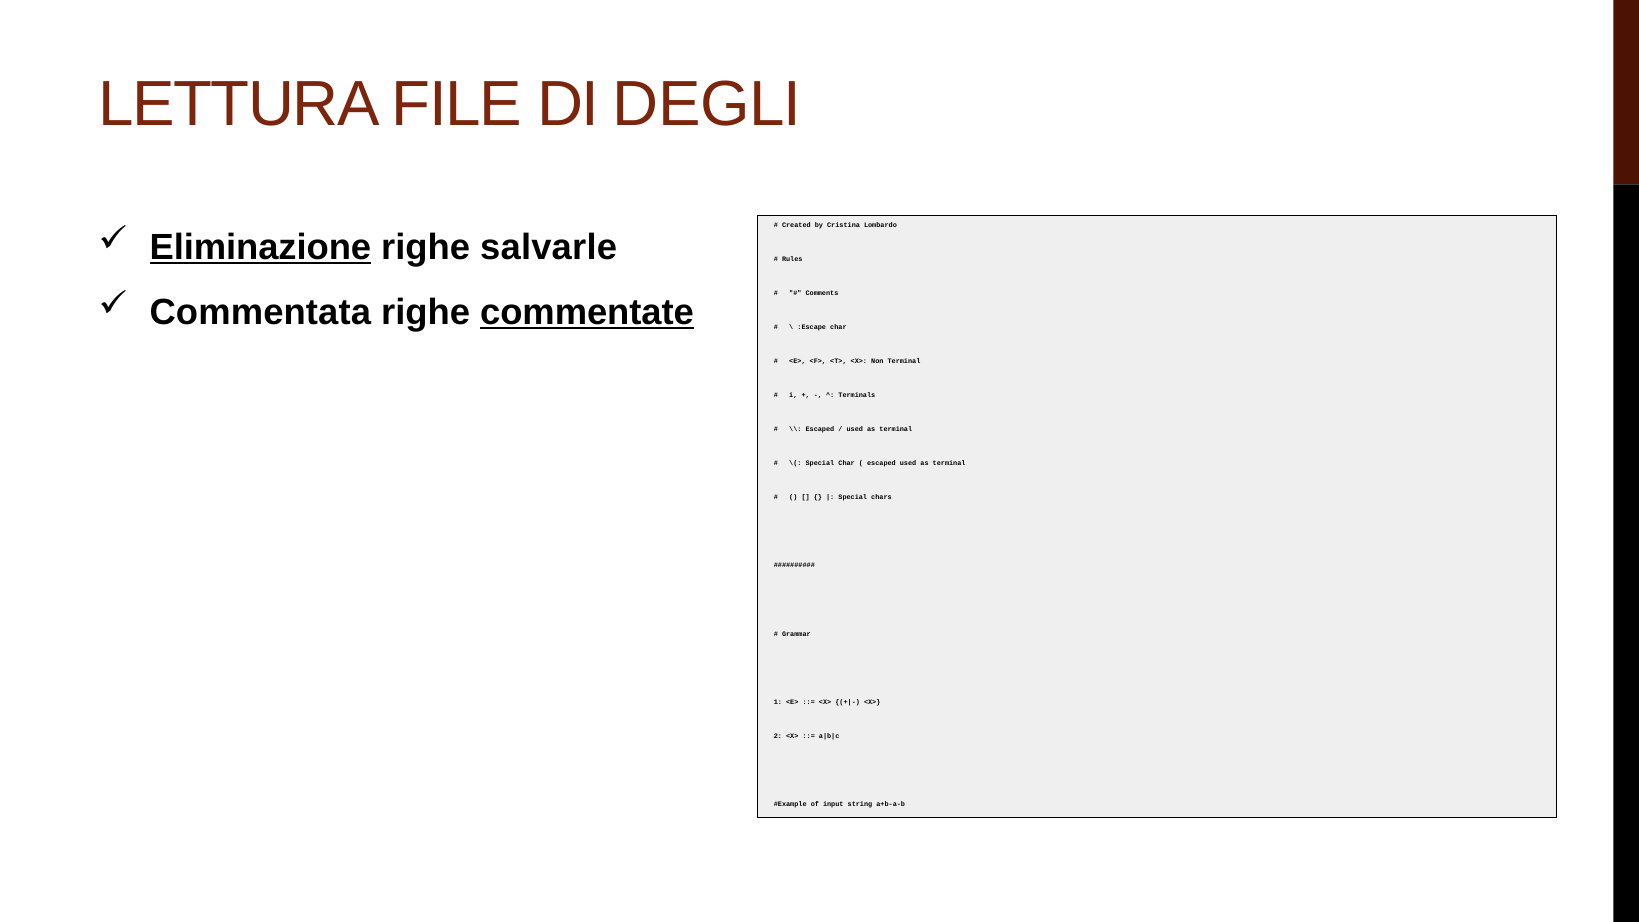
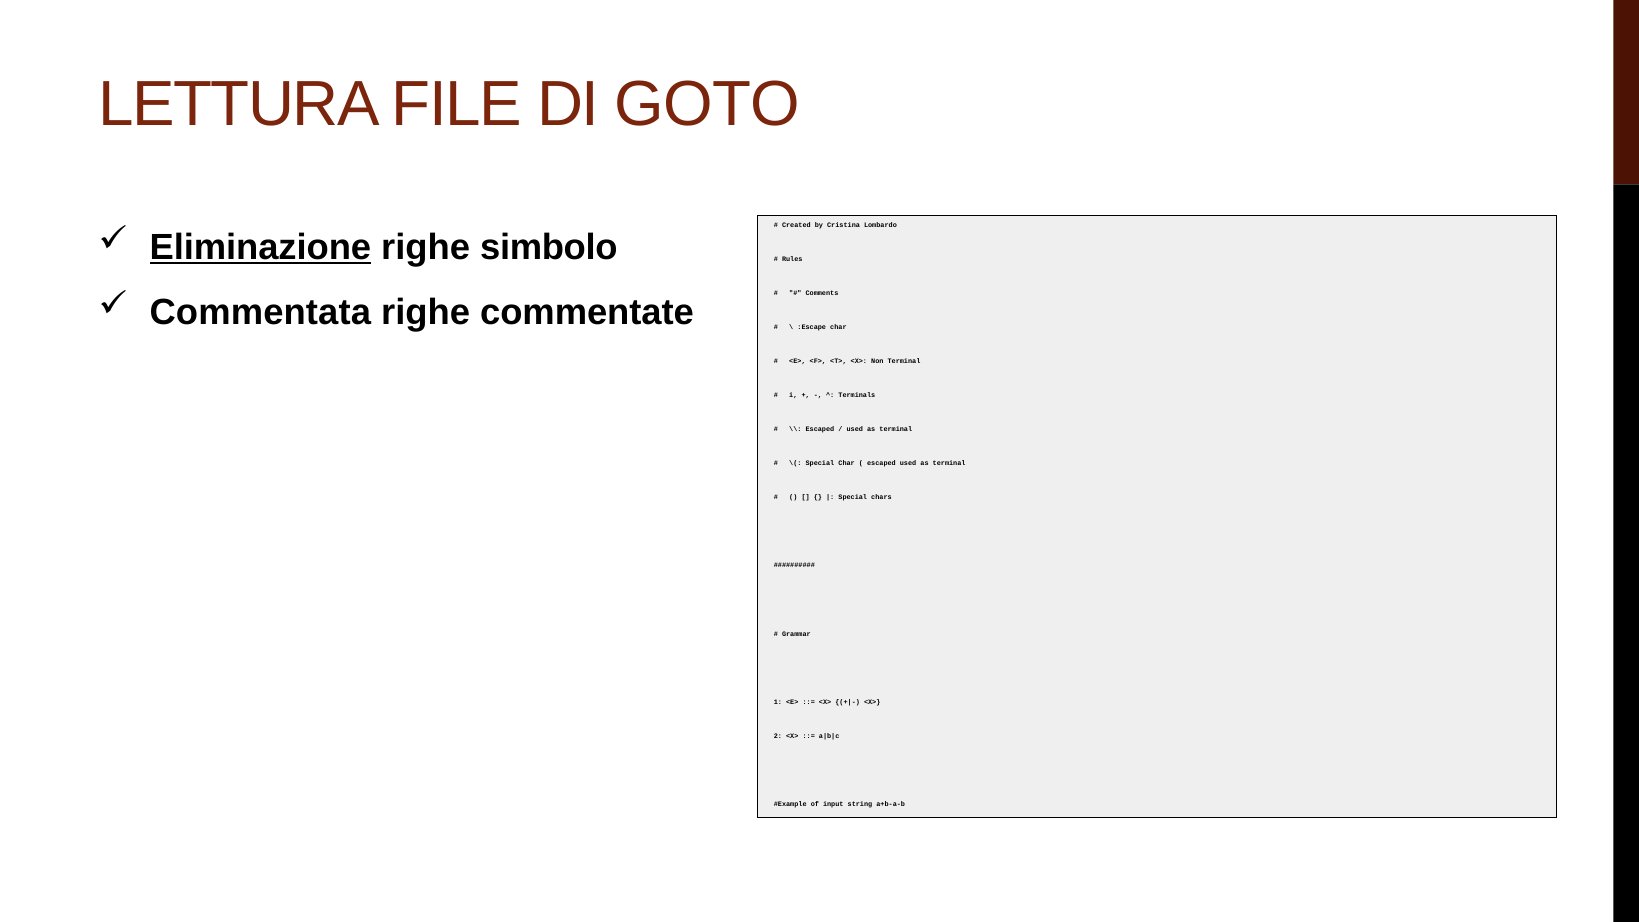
DEGLI: DEGLI -> GOTO (707, 105)
salvarle: salvarle -> simbolo (549, 248)
commentate underline: present -> none (587, 312)
